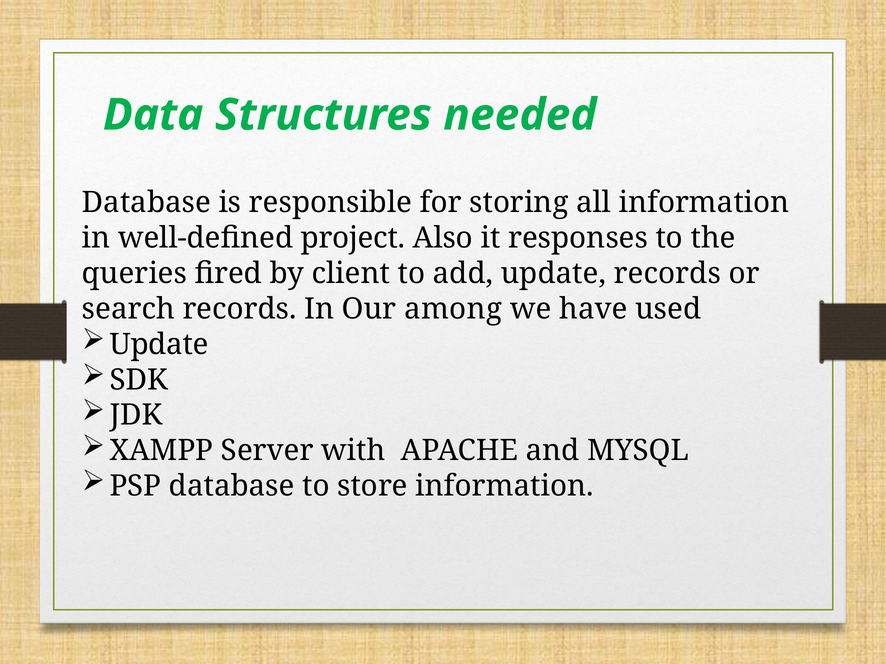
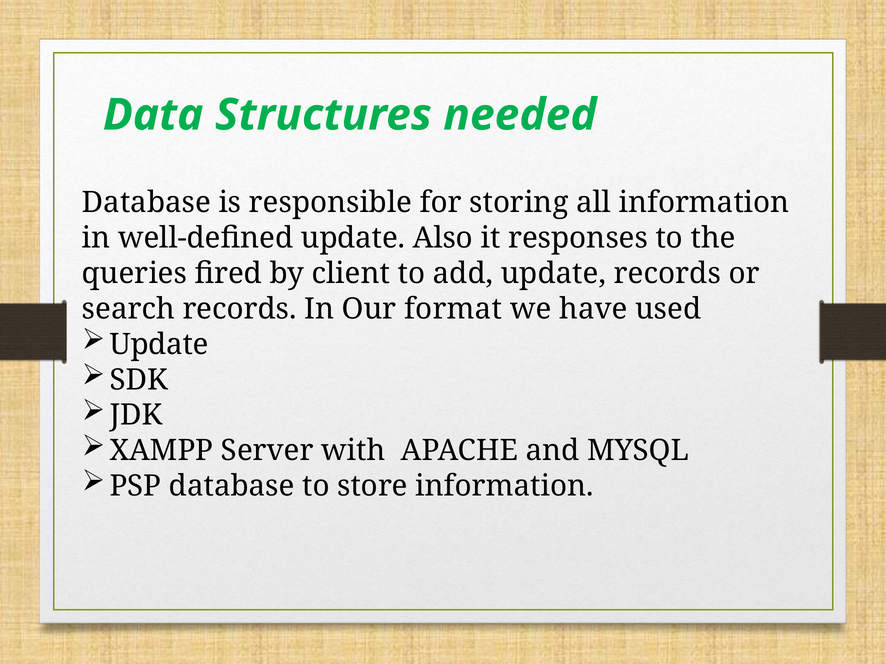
well-defined project: project -> update (353, 238)
among: among -> format (453, 309)
